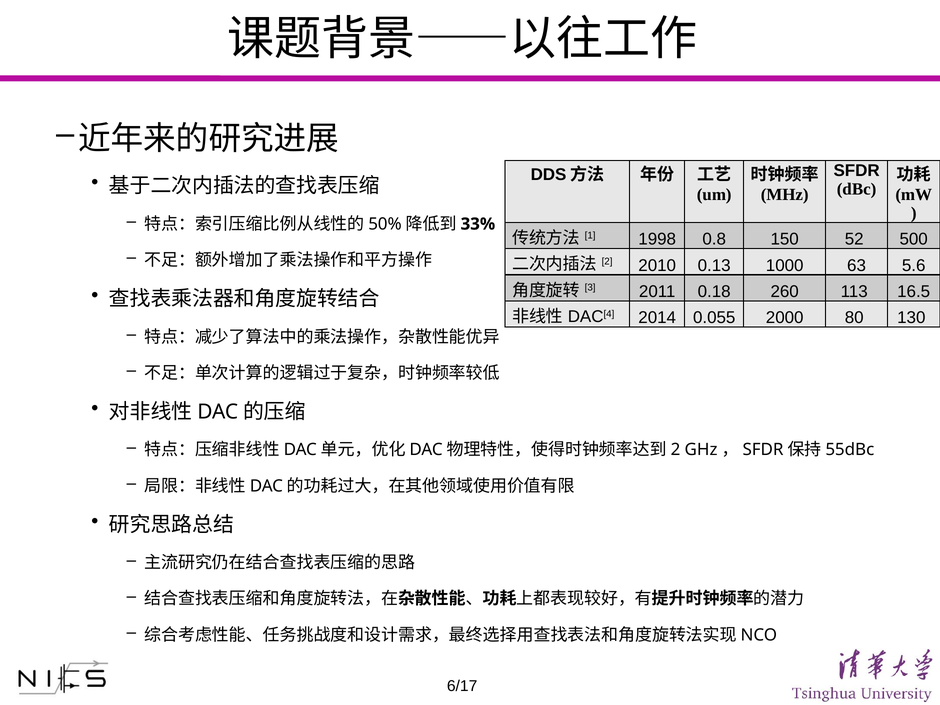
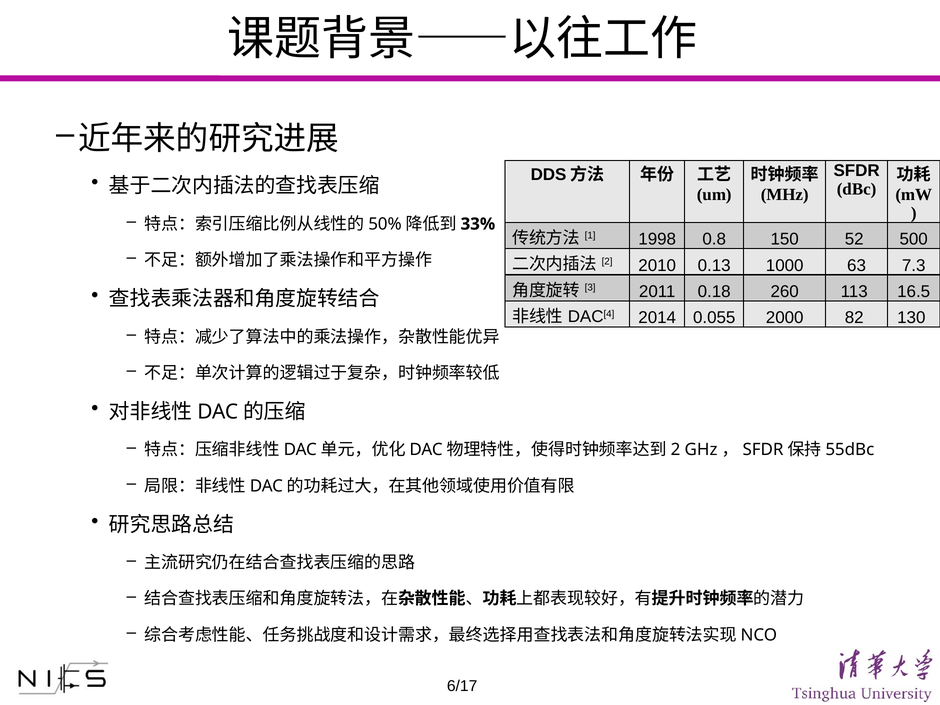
5.6: 5.6 -> 7.3 (914, 266)
80: 80 -> 82 (854, 318)
